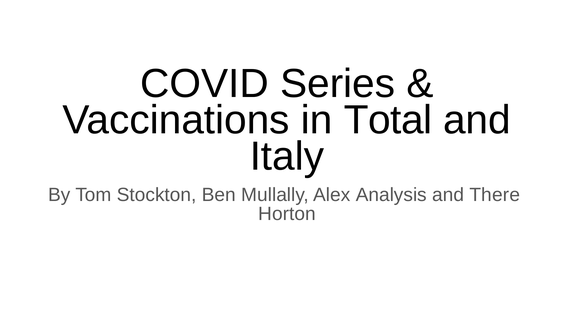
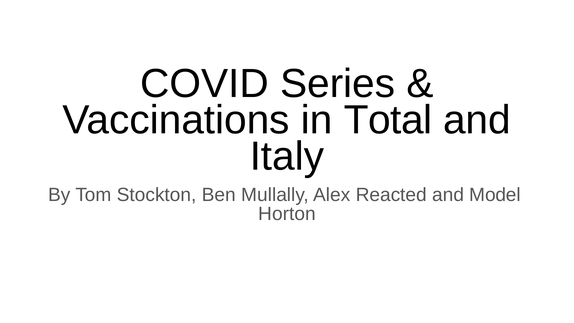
Analysis: Analysis -> Reacted (391, 195)
There: There -> Model (495, 195)
